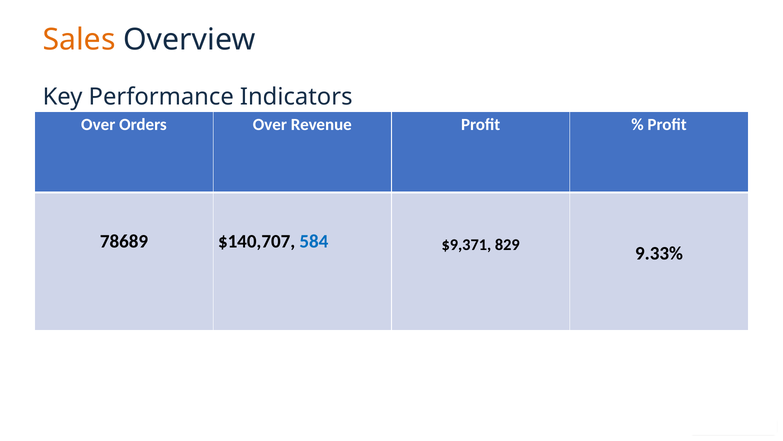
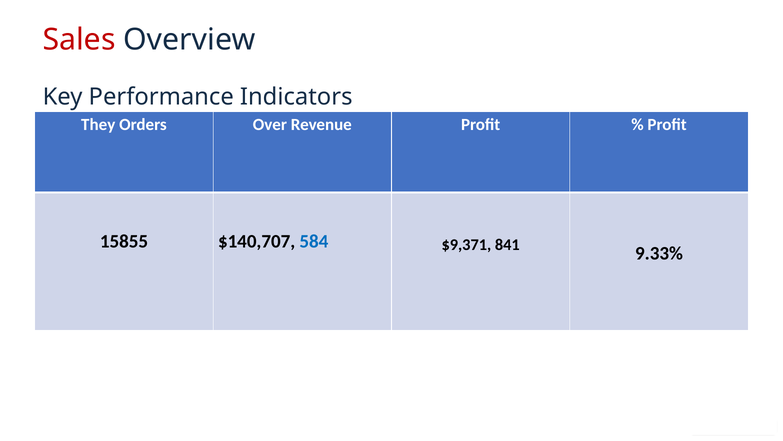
Sales colour: orange -> red (79, 40)
Over: Over -> They (98, 124)
78689: 78689 -> 15855 (124, 241)
829: 829 -> 841 (507, 245)
